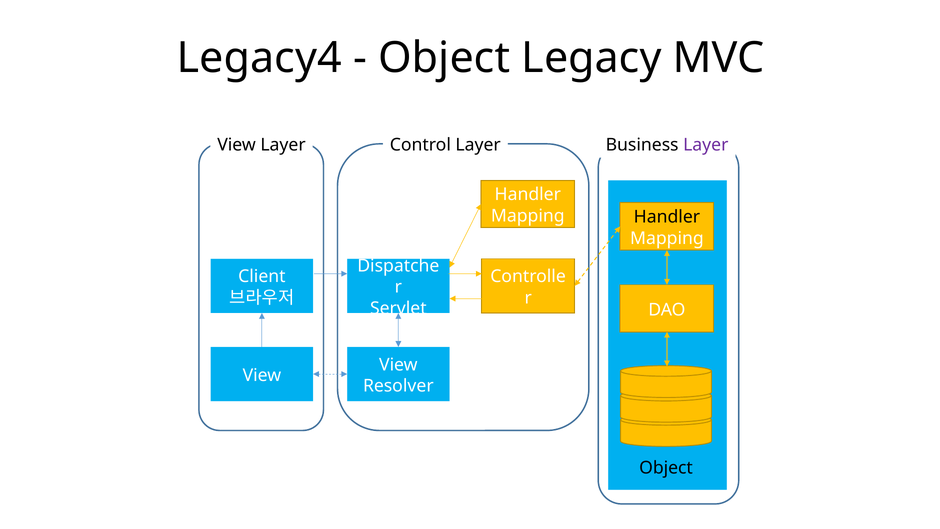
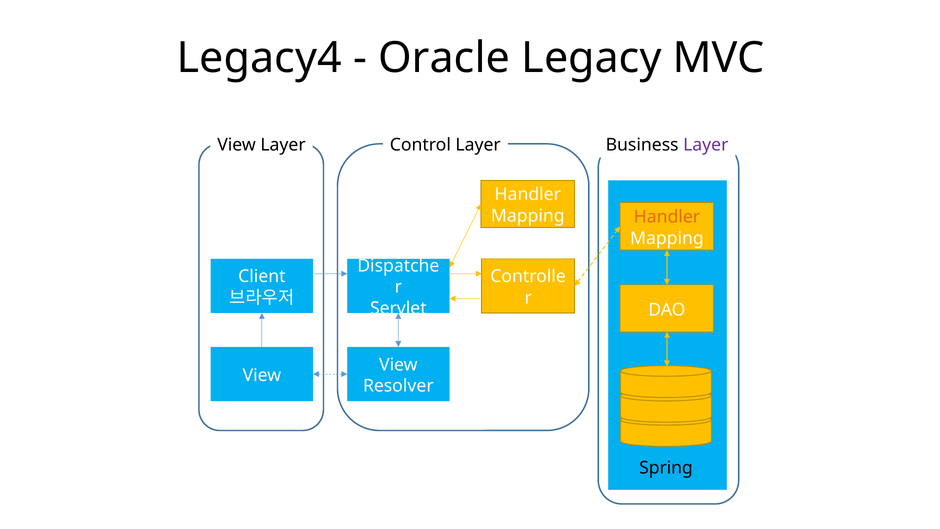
Object: Object -> Oracle (444, 58)
Handler colour: black -> orange (667, 217)
Object: Object -> Spring (666, 468)
